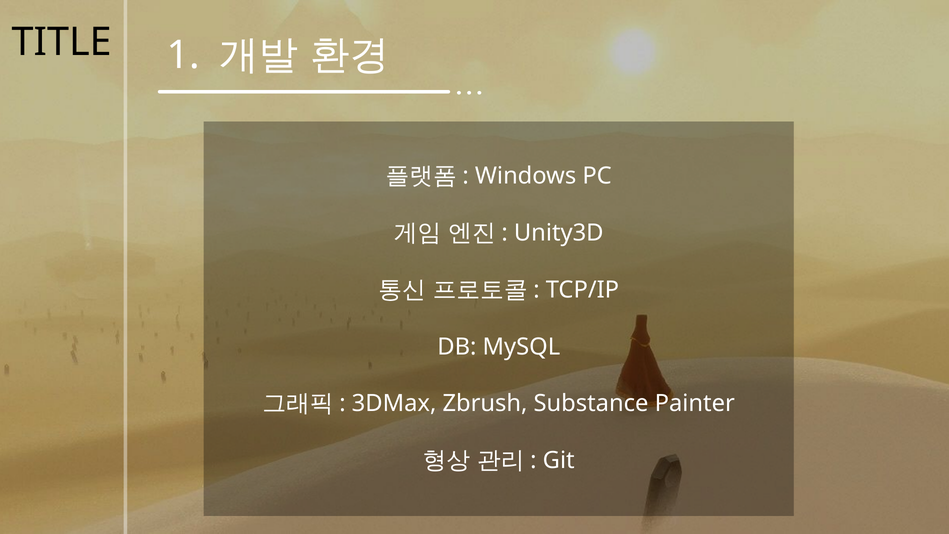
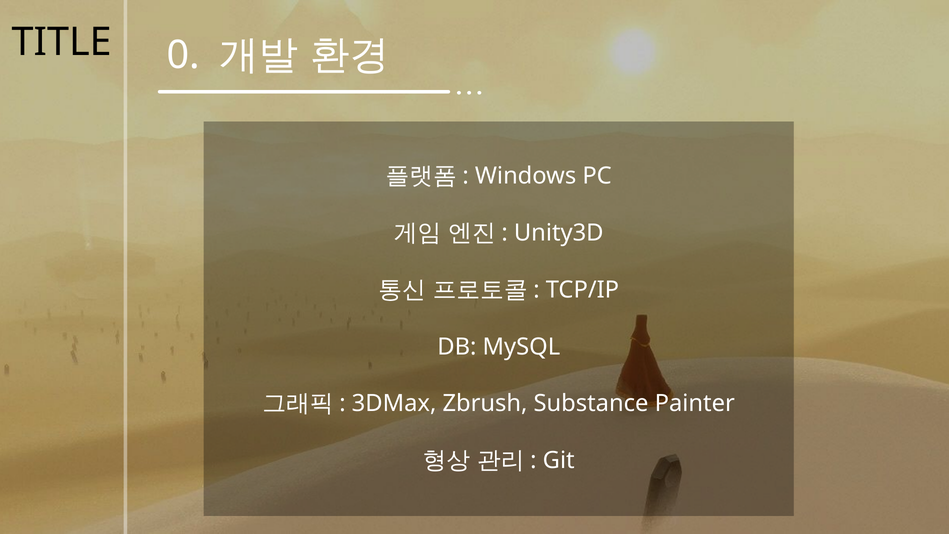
1: 1 -> 0 (183, 55)
